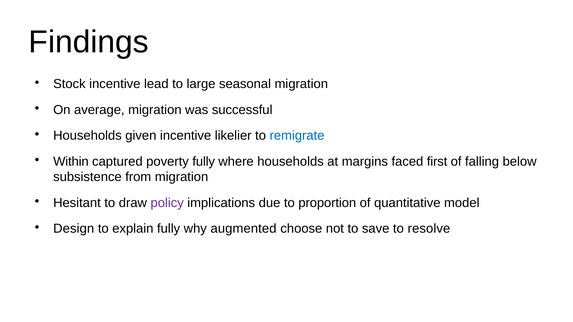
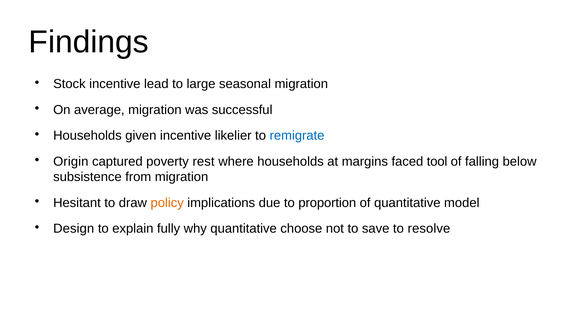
Within: Within -> Origin (71, 162)
poverty fully: fully -> rest (204, 162)
first: first -> tool (437, 162)
policy colour: purple -> orange (167, 203)
why augmented: augmented -> quantitative (244, 229)
